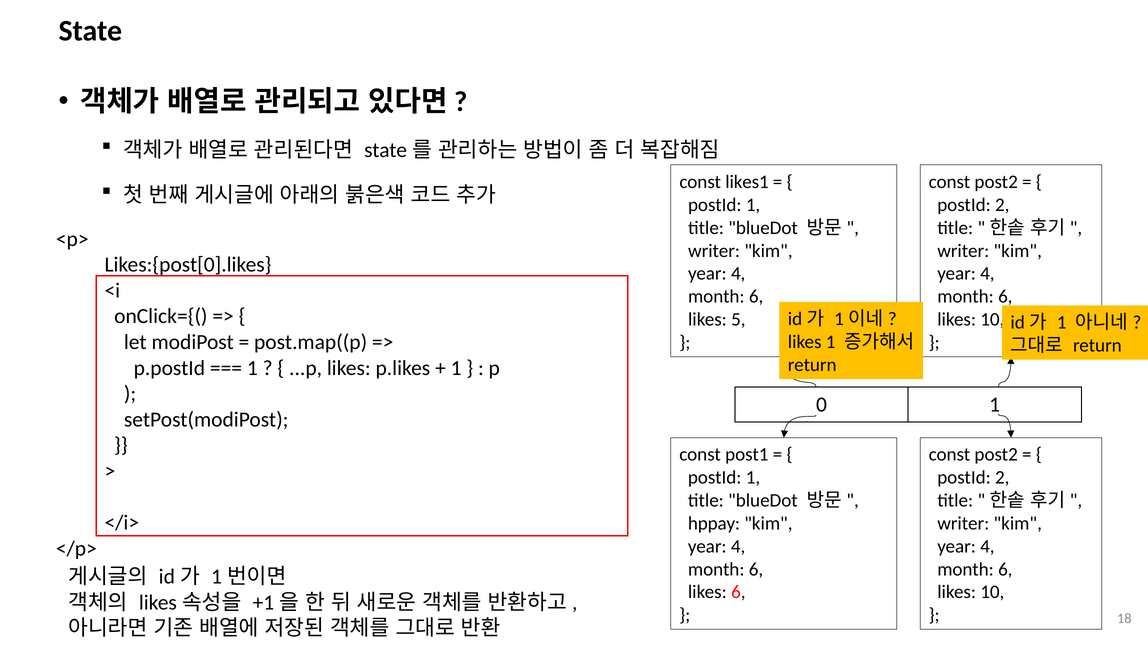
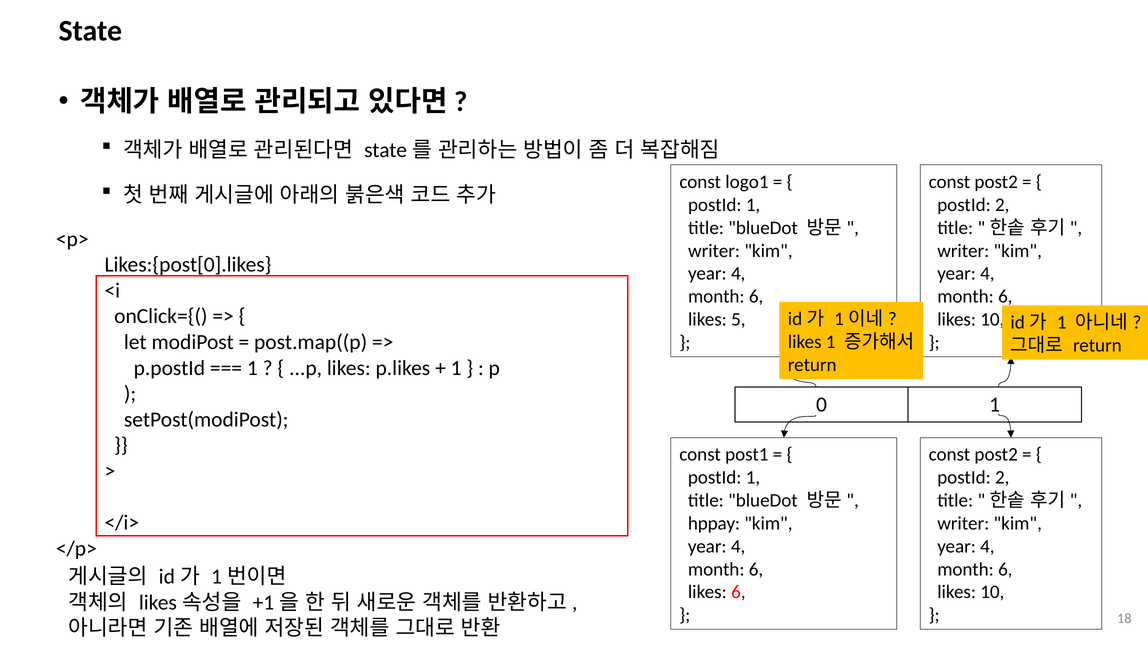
likes1: likes1 -> logo1 (747, 182)
